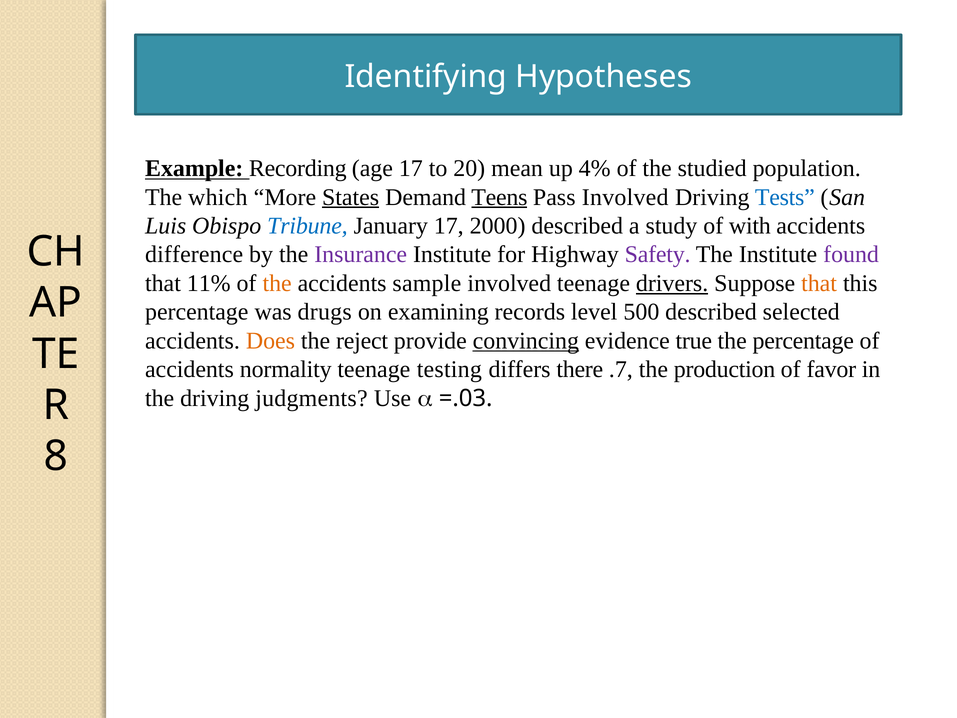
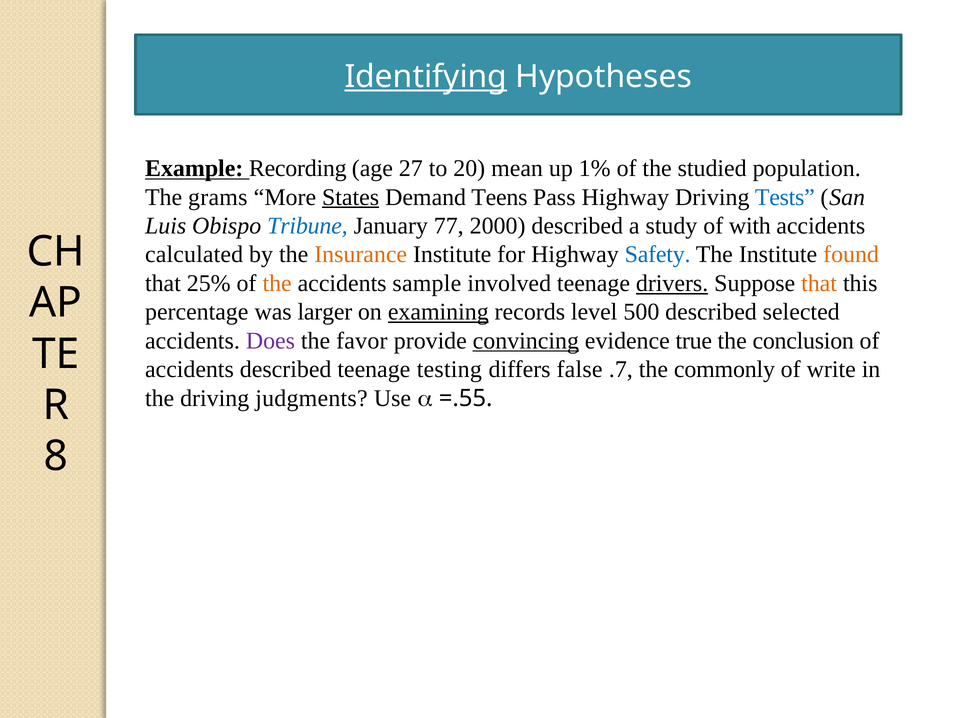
Identifying underline: none -> present (426, 77)
age 17: 17 -> 27 (411, 168)
4%: 4% -> 1% (595, 168)
which: which -> grams (218, 197)
Teens underline: present -> none (499, 197)
Pass Involved: Involved -> Highway (625, 197)
January 17: 17 -> 77 (449, 226)
difference: difference -> calculated (194, 254)
Insurance colour: purple -> orange (361, 254)
Safety colour: purple -> blue (658, 254)
found colour: purple -> orange (851, 254)
11%: 11% -> 25% (209, 283)
drugs: drugs -> larger (325, 312)
examining underline: none -> present (438, 312)
Does colour: orange -> purple (270, 341)
reject: reject -> favor (362, 341)
the percentage: percentage -> conclusion (803, 341)
accidents normality: normality -> described (286, 369)
there: there -> false (580, 369)
production: production -> commonly (724, 369)
favor: favor -> write (831, 369)
=.03: =.03 -> =.55 (466, 398)
